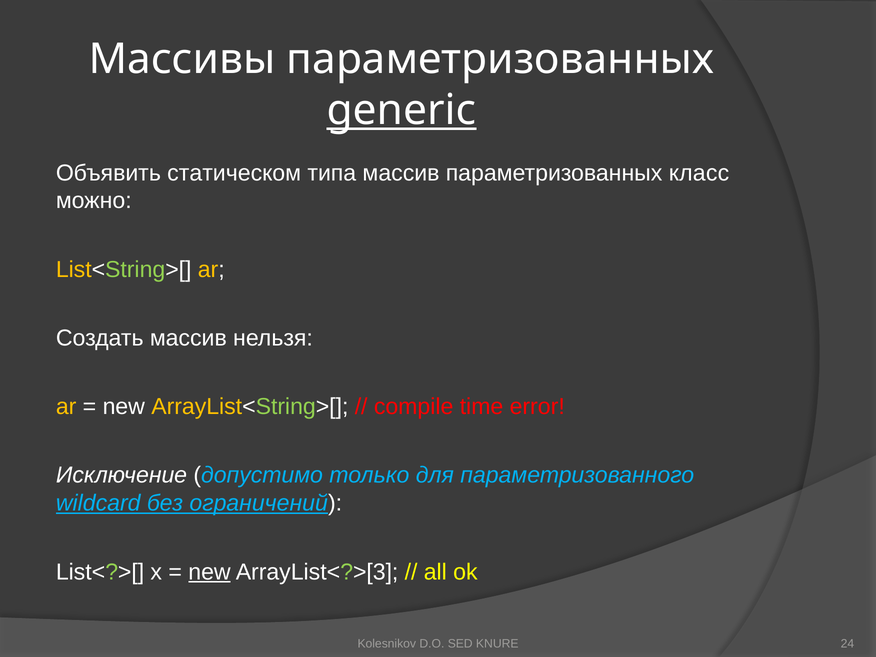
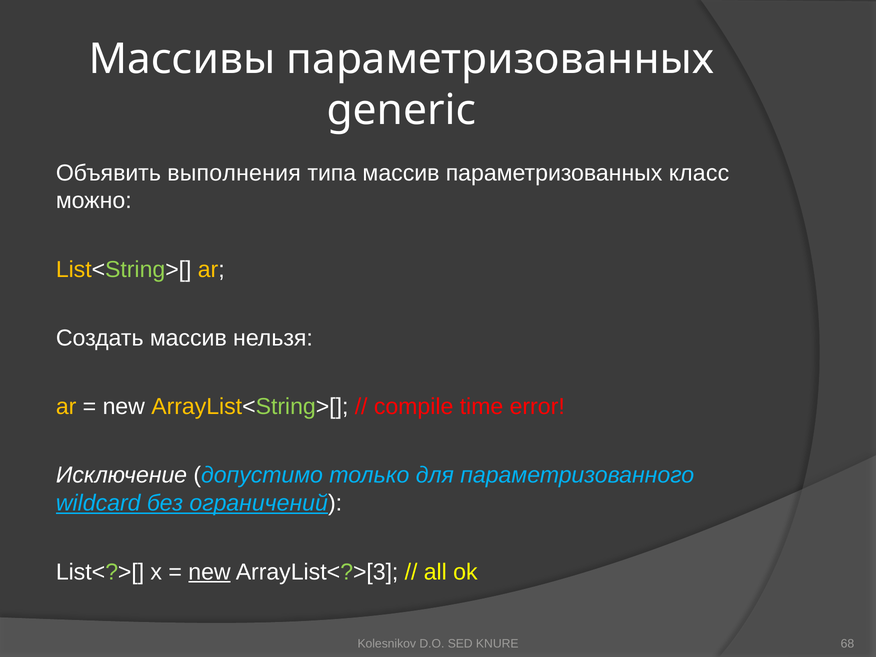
generic underline: present -> none (401, 110)
статическом: статическом -> выполнения (234, 173)
24: 24 -> 68 (847, 644)
